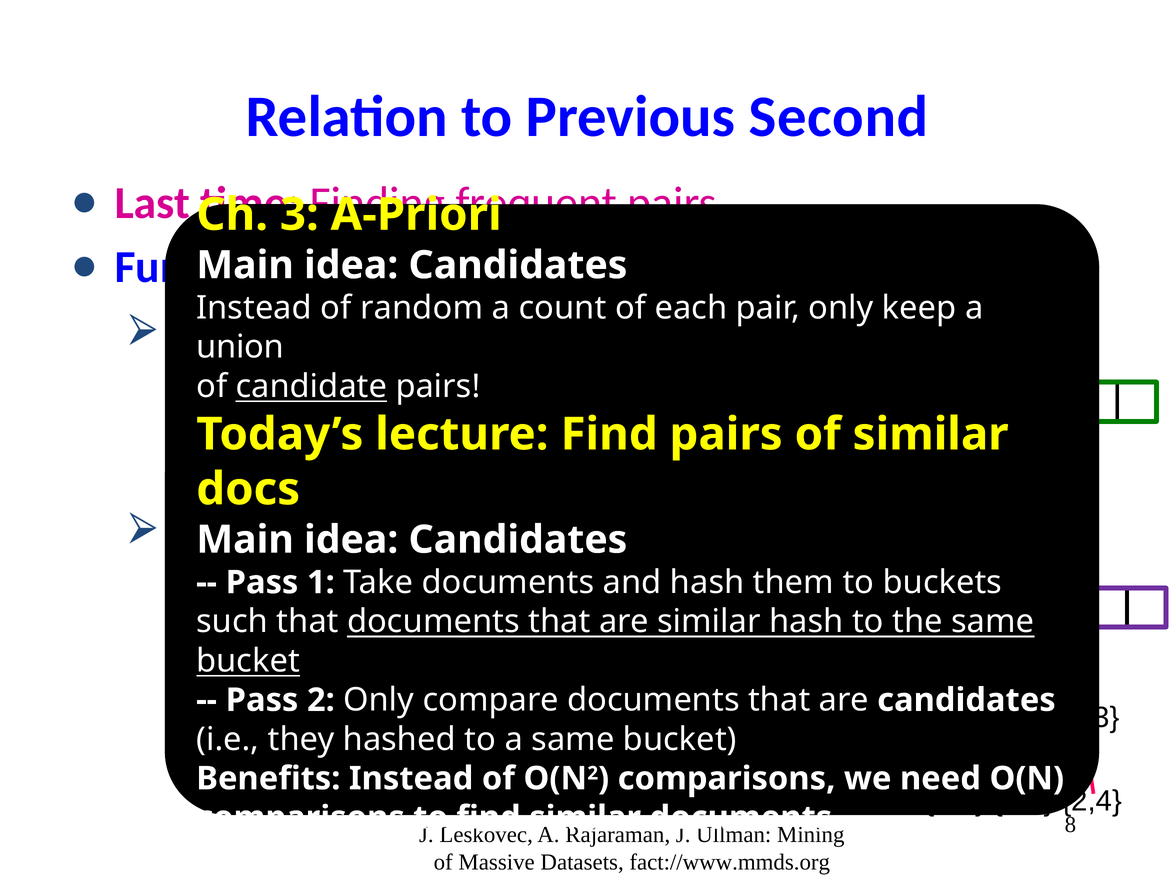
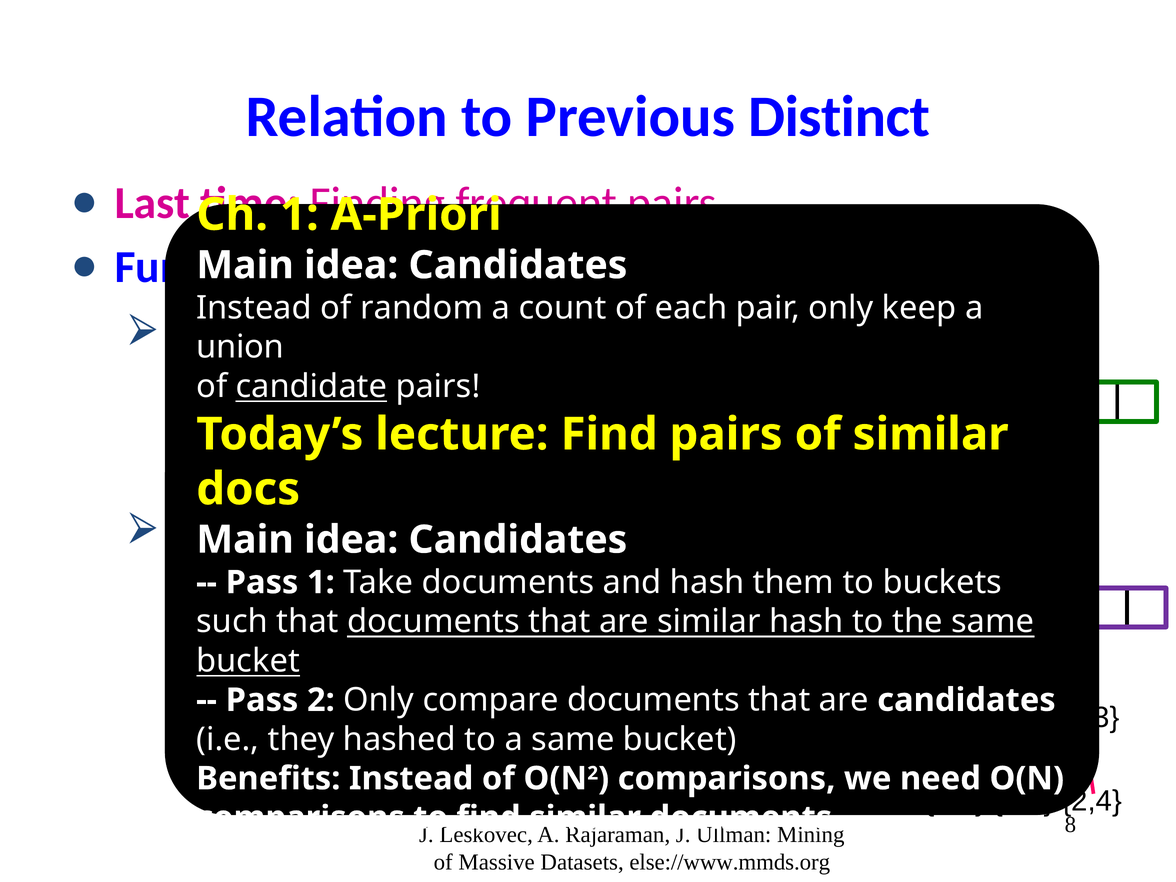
Second: Second -> Distinct (839, 117)
3: 3 -> 1 (299, 215)
fact://www.mmds.org: fact://www.mmds.org -> else://www.mmds.org (730, 862)
